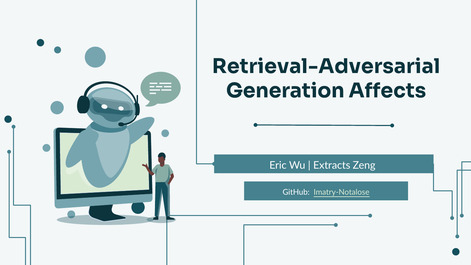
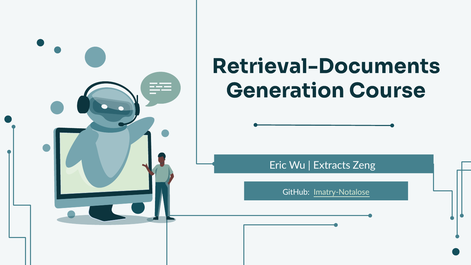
Retrieval-Adversarial: Retrieval-Adversarial -> Retrieval-Documents (326, 66)
Affects: Affects -> Course (387, 91)
